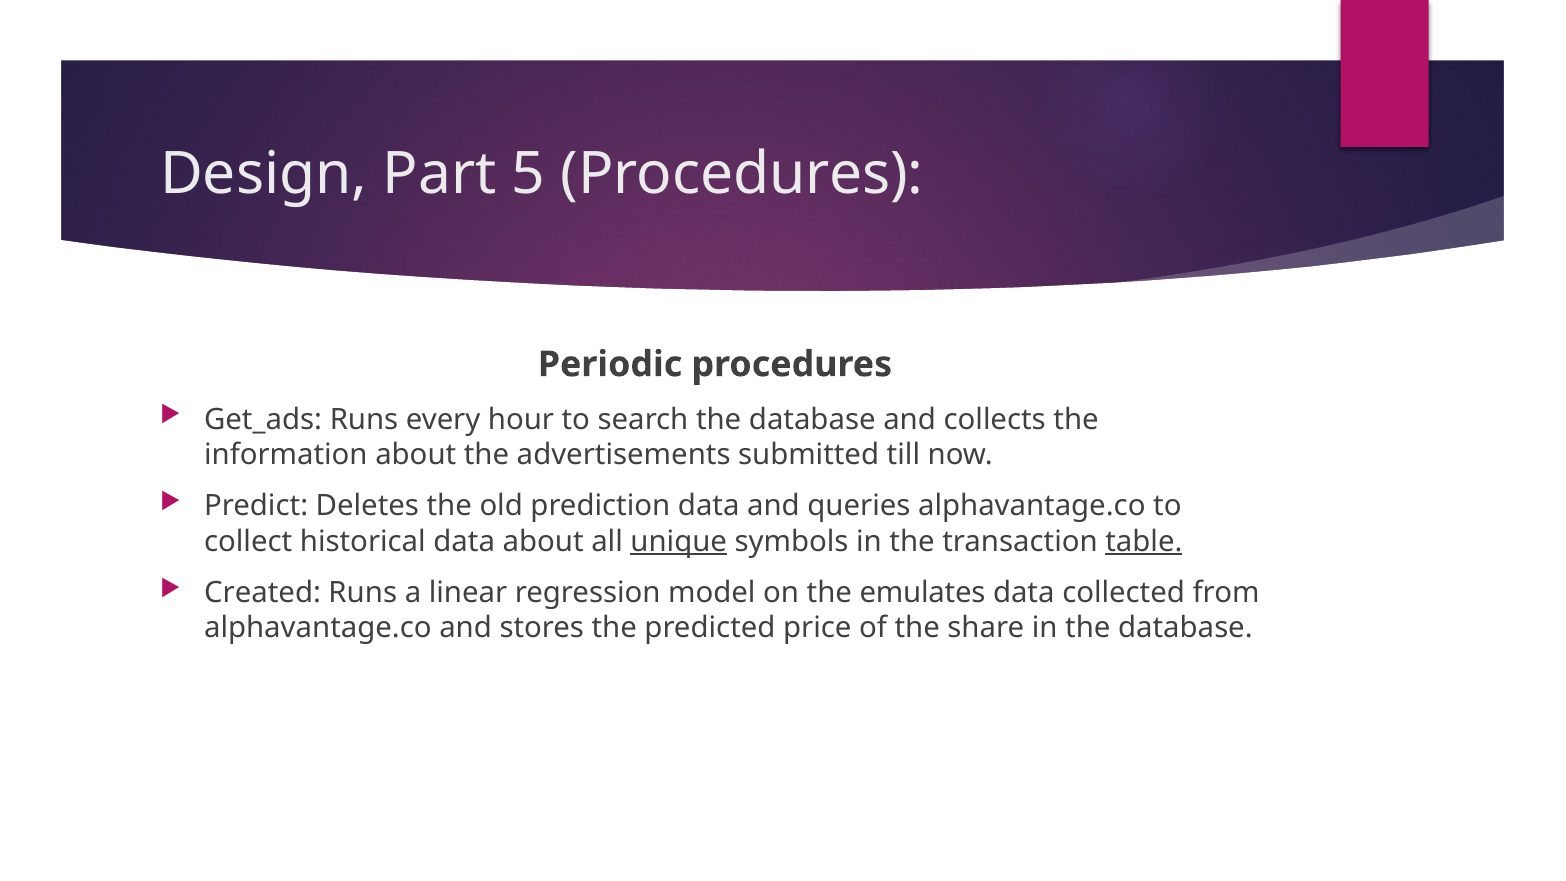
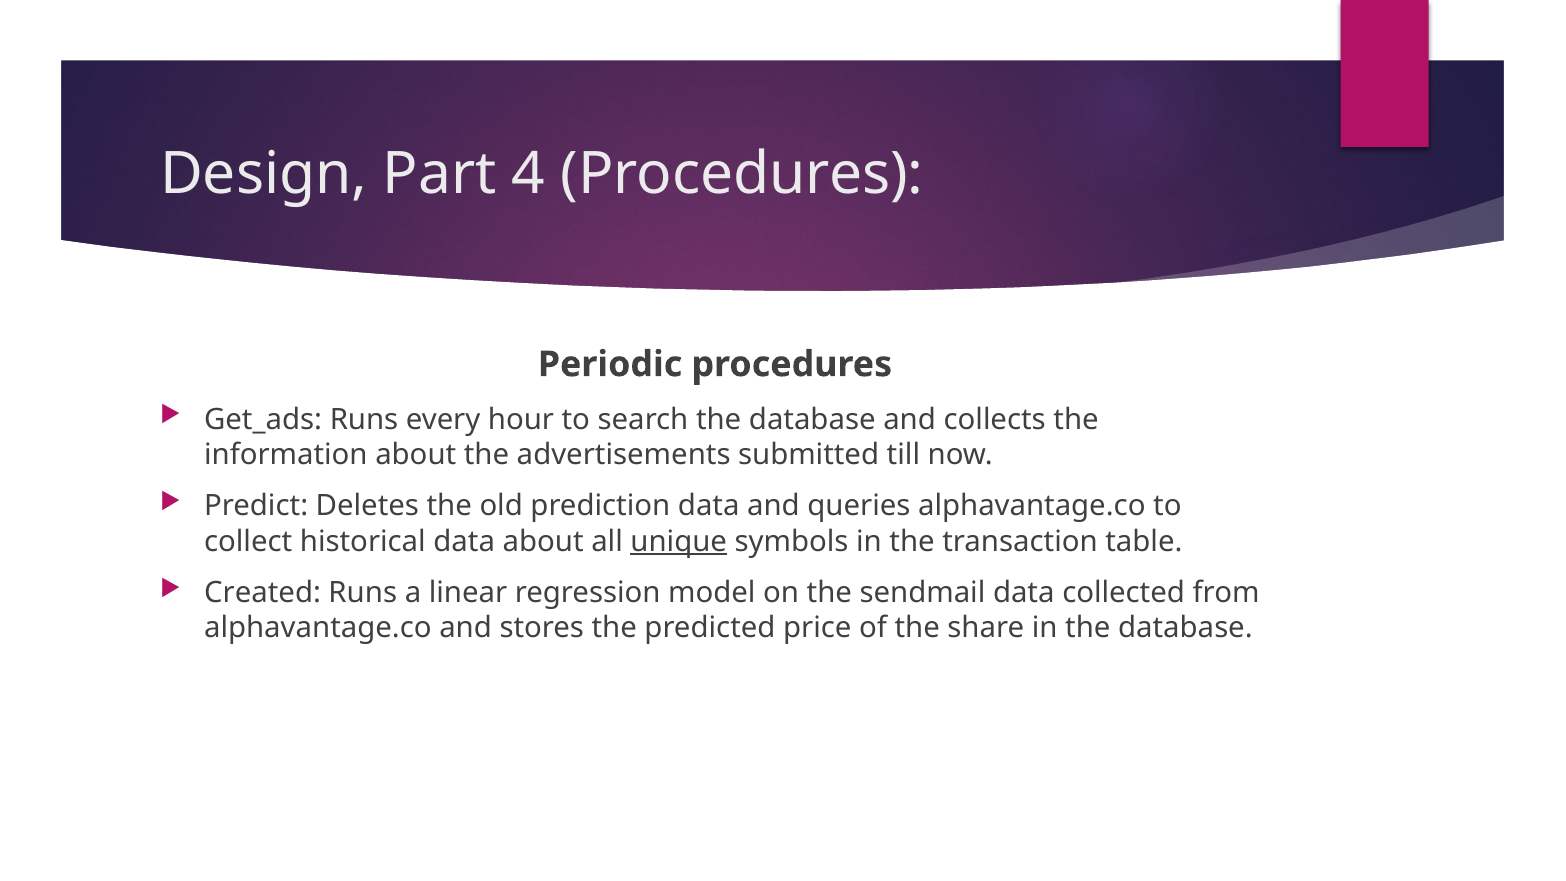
5: 5 -> 4 (528, 175)
table underline: present -> none (1144, 541)
emulates: emulates -> sendmail (922, 593)
